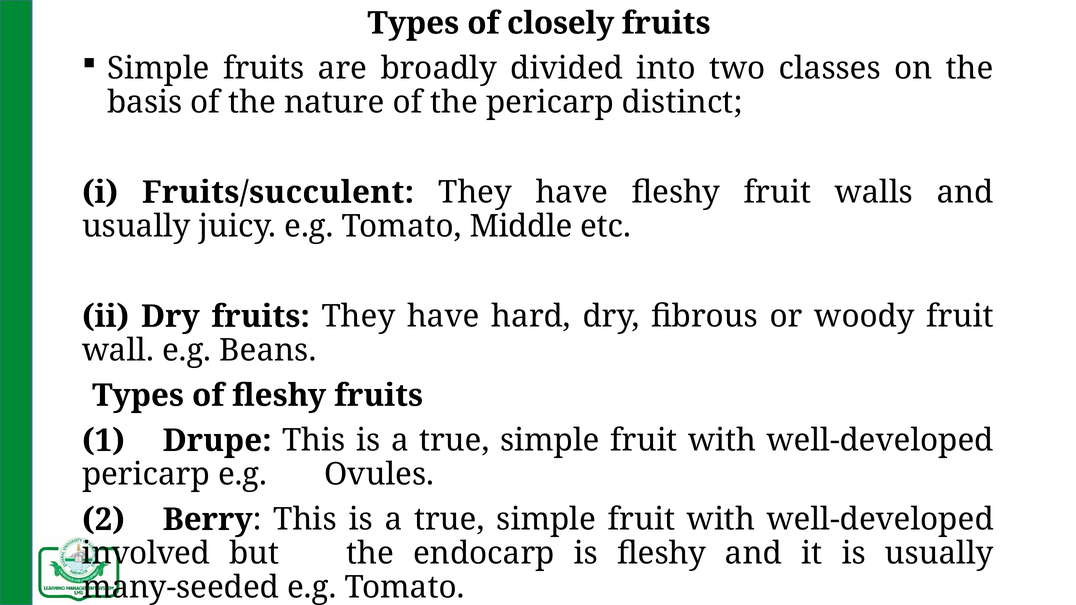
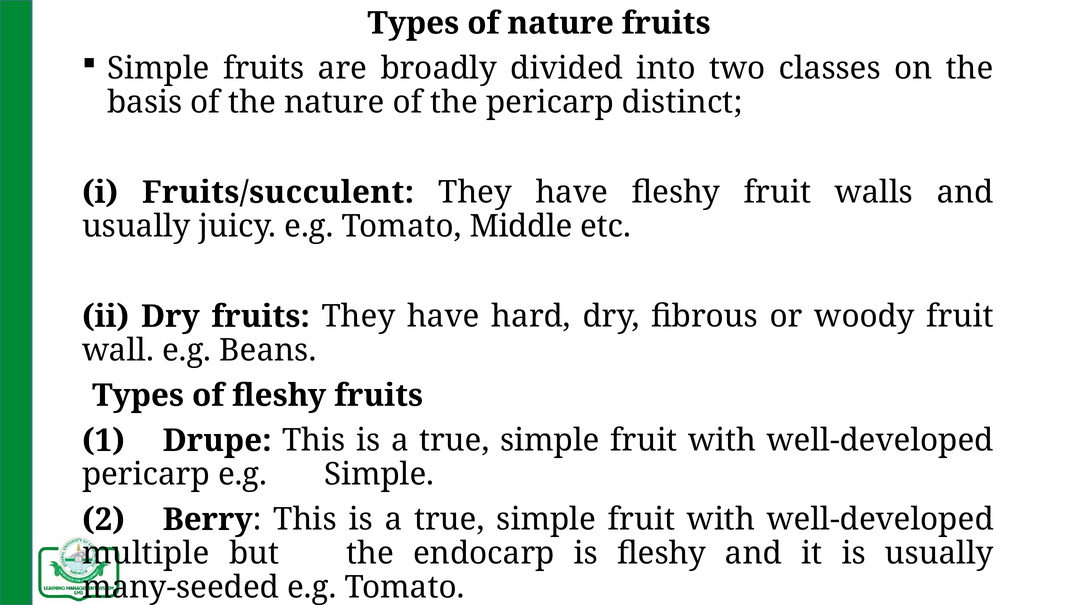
of closely: closely -> nature (561, 23)
e.g Ovules: Ovules -> Simple (379, 475)
involved: involved -> multiple (146, 554)
